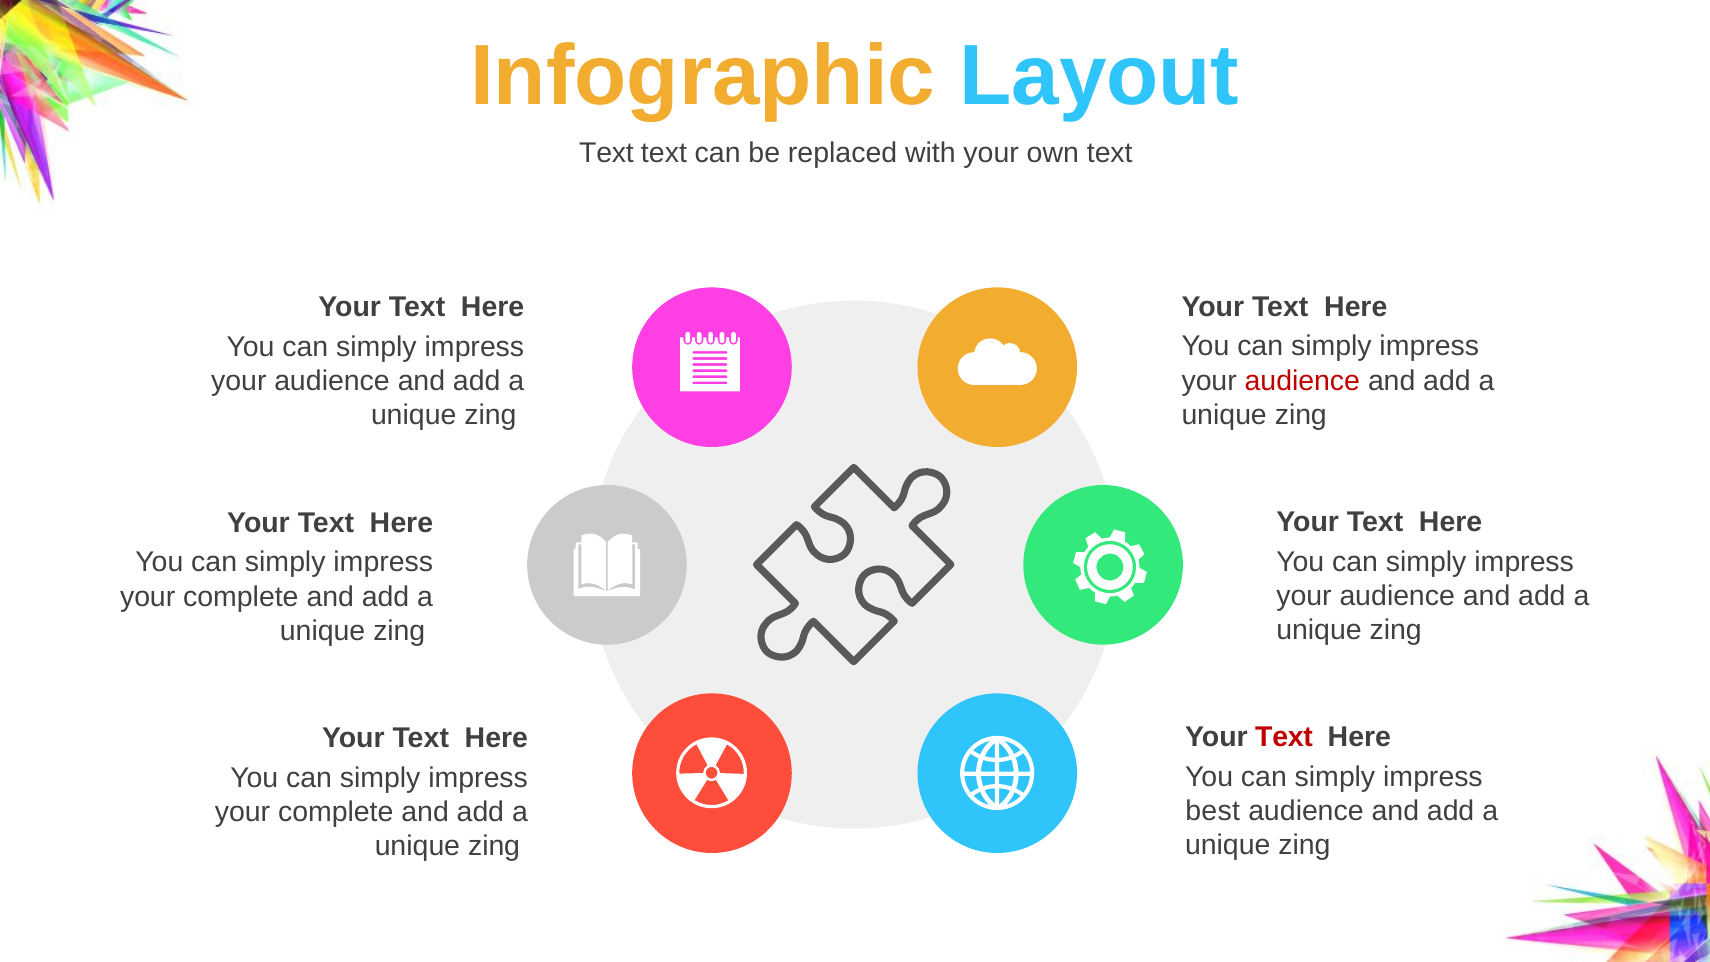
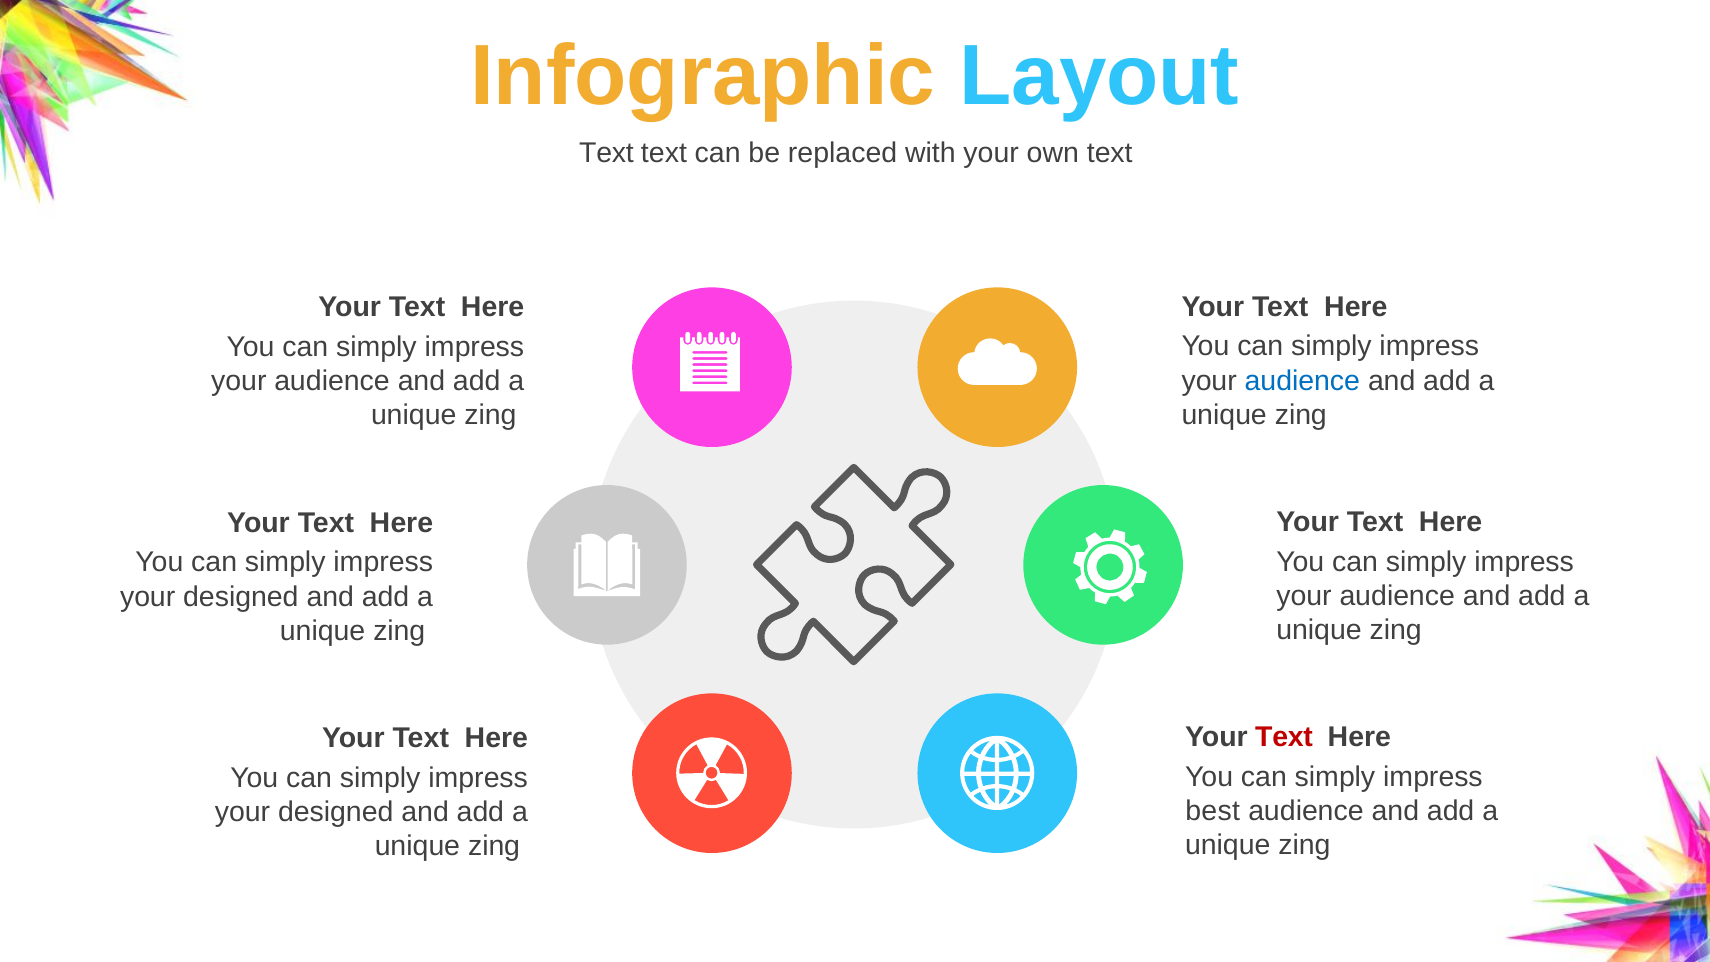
audience colour: red -> blue (1302, 381)
complete: complete -> designed (241, 597)
complete: complete -> designed (336, 812)
